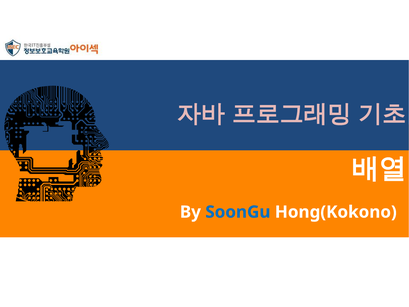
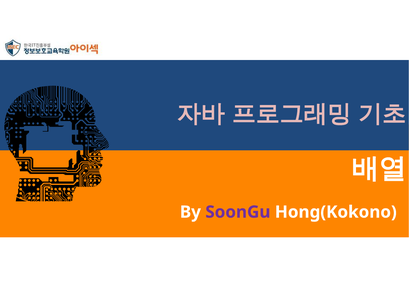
SoonGu colour: blue -> purple (238, 212)
